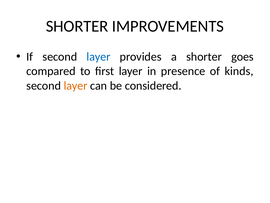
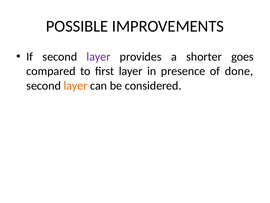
SHORTER: SHORTER -> POSSIBLE (77, 26)
layer colour: blue -> purple (98, 57)
kinds: kinds -> done (239, 71)
